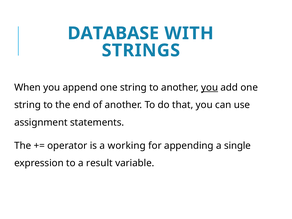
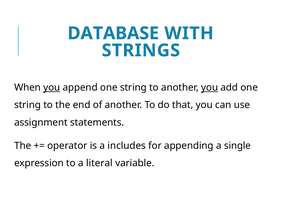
you underline: none -> present (52, 87)
working: working -> includes (127, 146)
result: result -> literal (99, 163)
